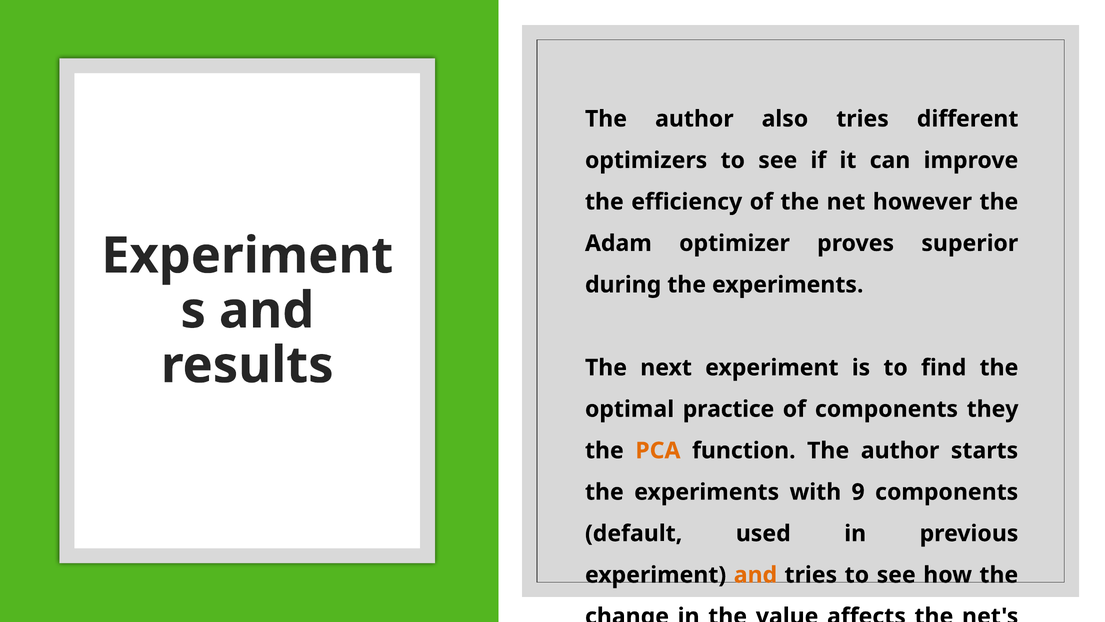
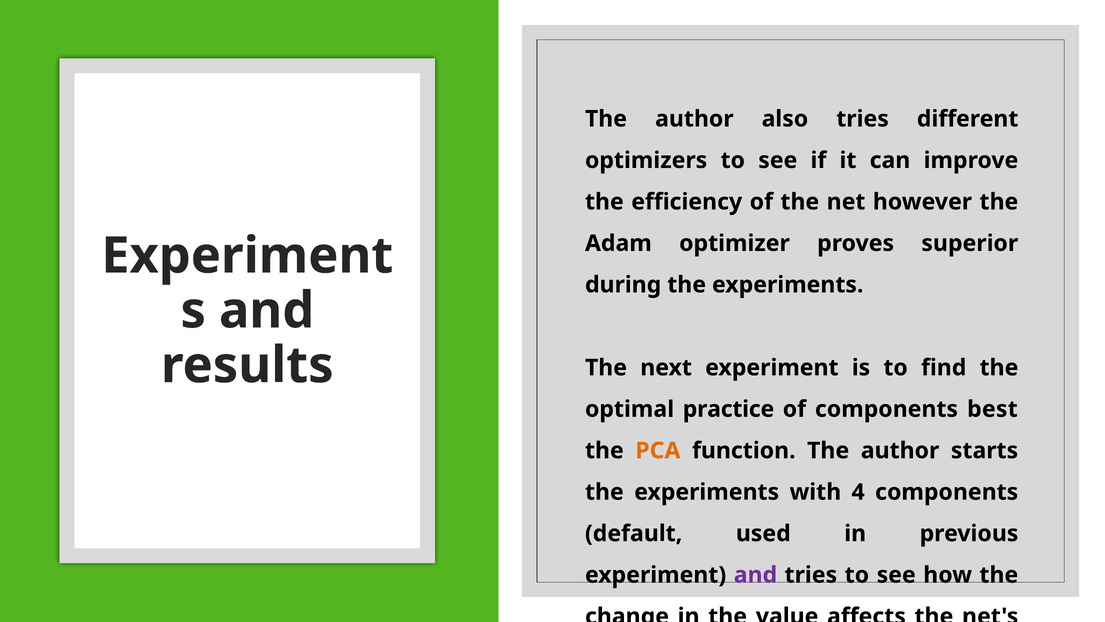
they: they -> best (992, 409)
9: 9 -> 4 (858, 492)
and colour: orange -> purple (755, 575)
